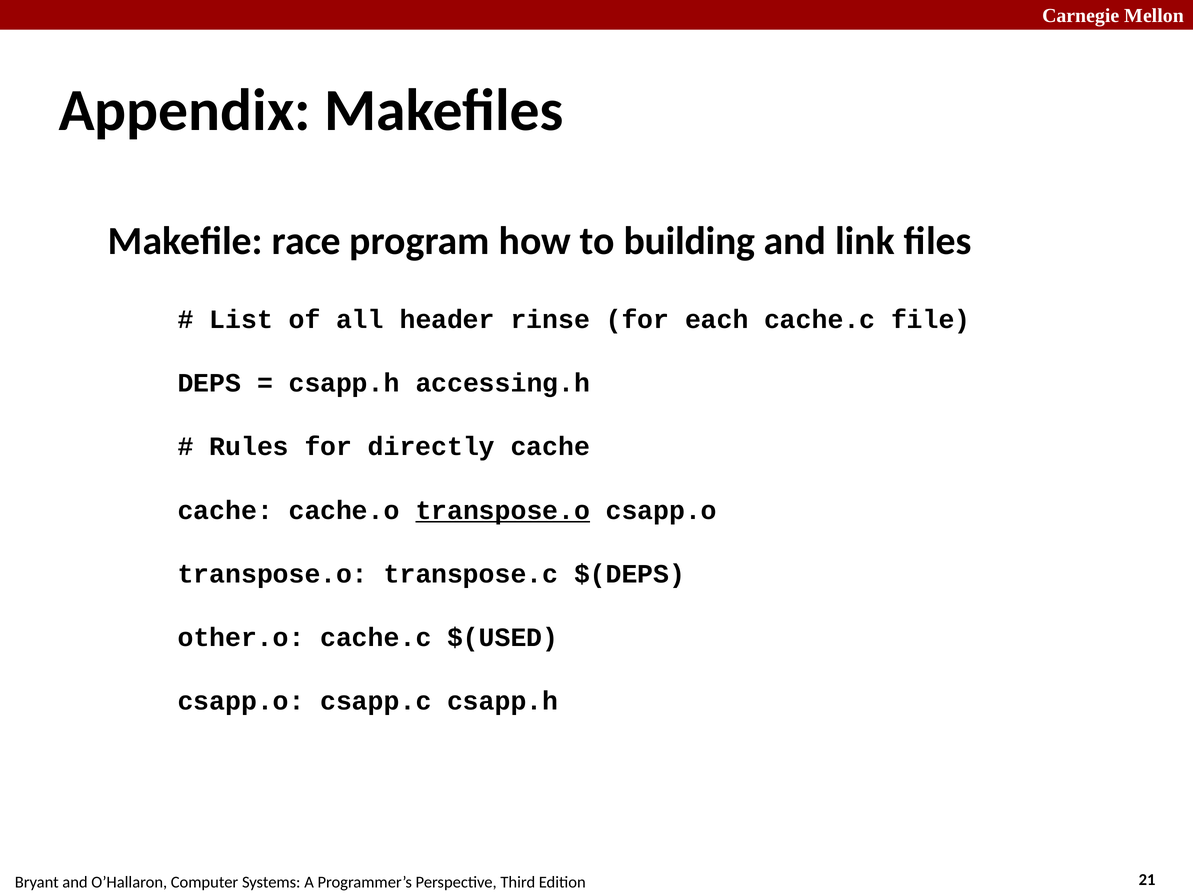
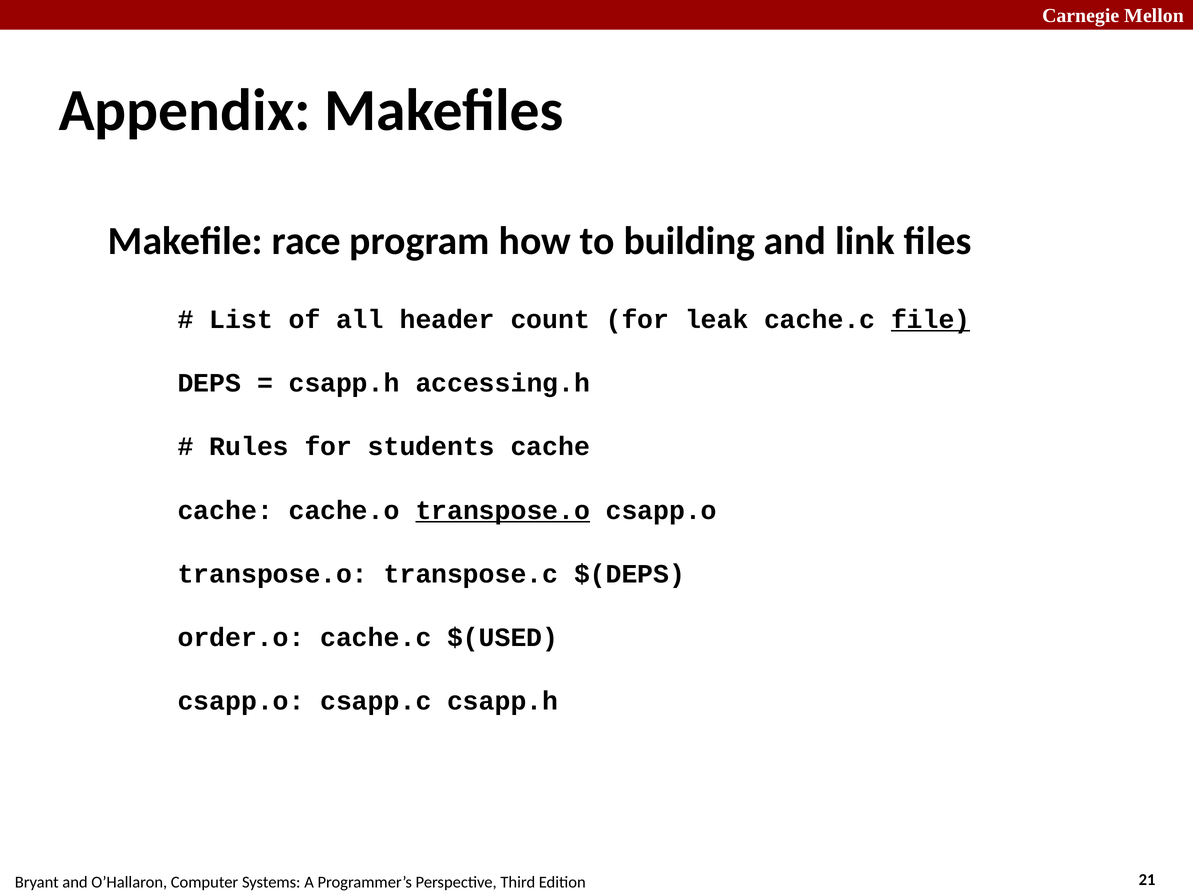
rinse: rinse -> count (550, 319)
each: each -> leak (717, 319)
file underline: none -> present (931, 319)
directly: directly -> students (431, 447)
other.o: other.o -> order.o (241, 637)
